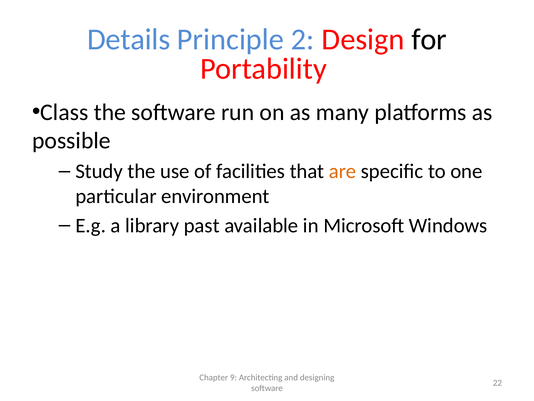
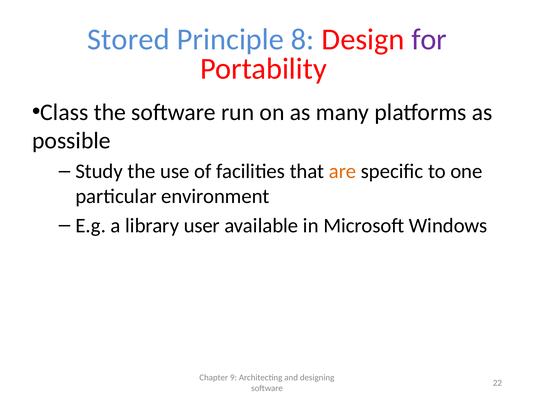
Details: Details -> Stored (128, 39)
2: 2 -> 8 (303, 39)
for colour: black -> purple (429, 39)
past: past -> user (202, 225)
